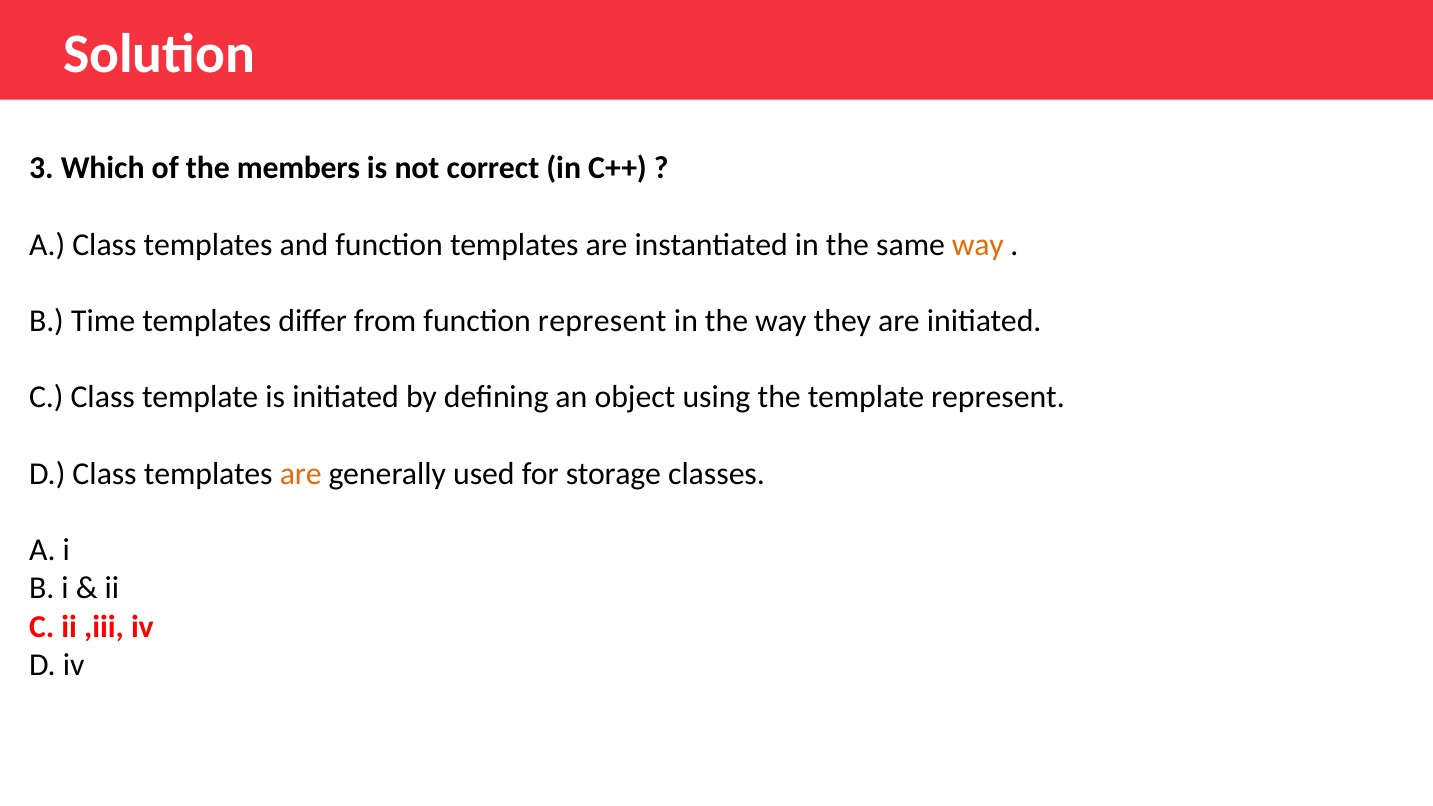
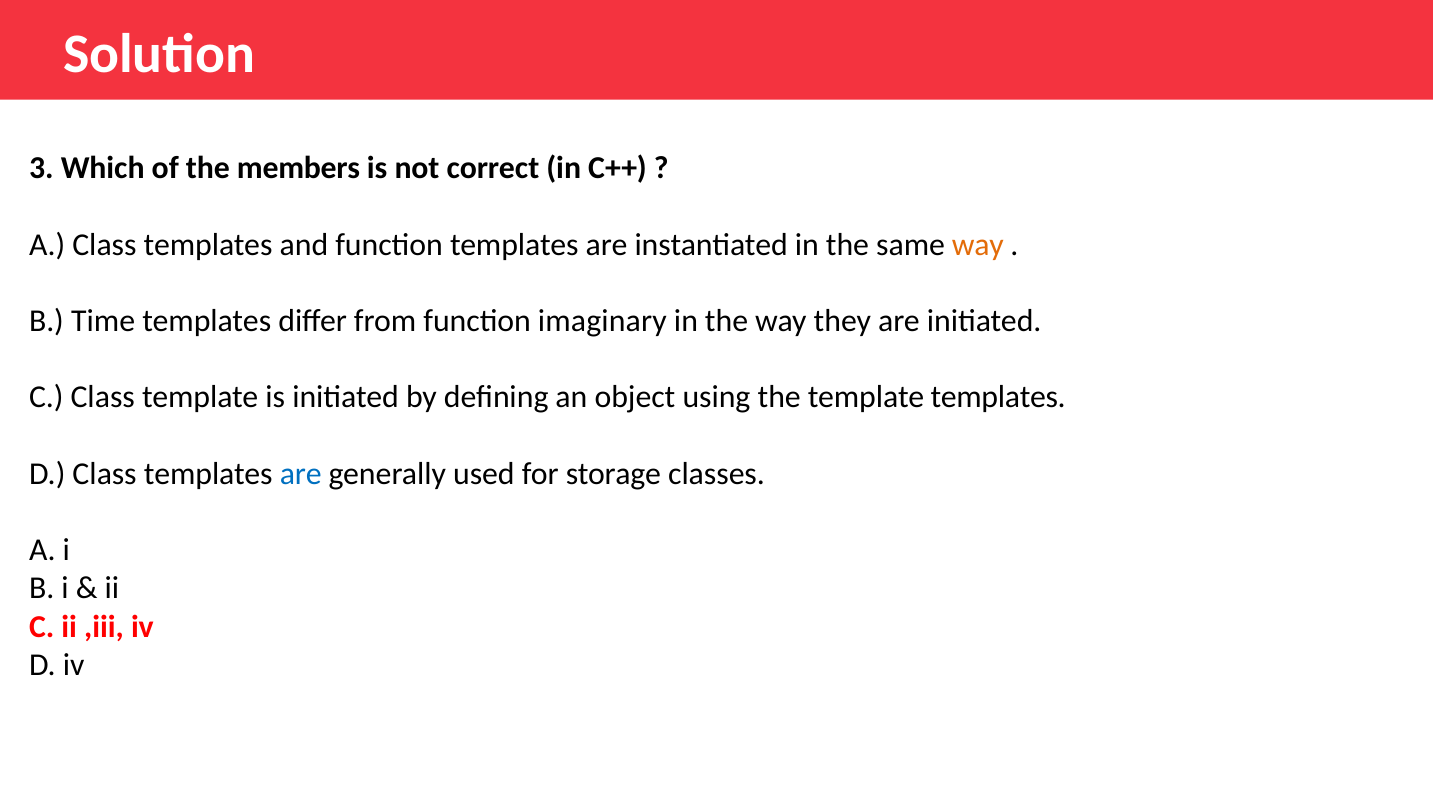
function represent: represent -> imaginary (602, 321)
template represent: represent -> templates (998, 398)
are colour: orange -> blue (301, 474)
